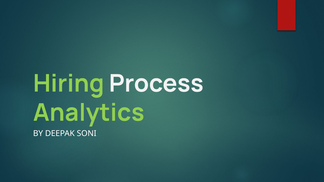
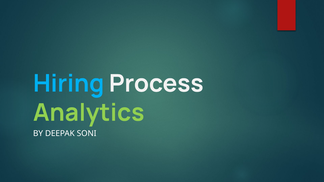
Hiring colour: light green -> light blue (69, 84)
